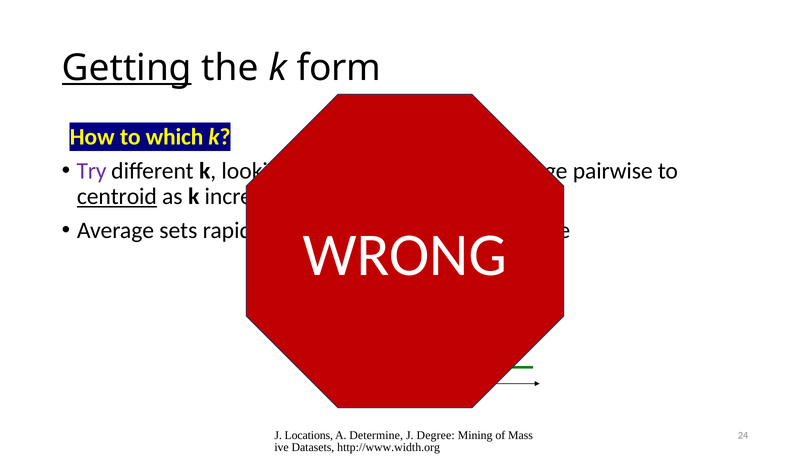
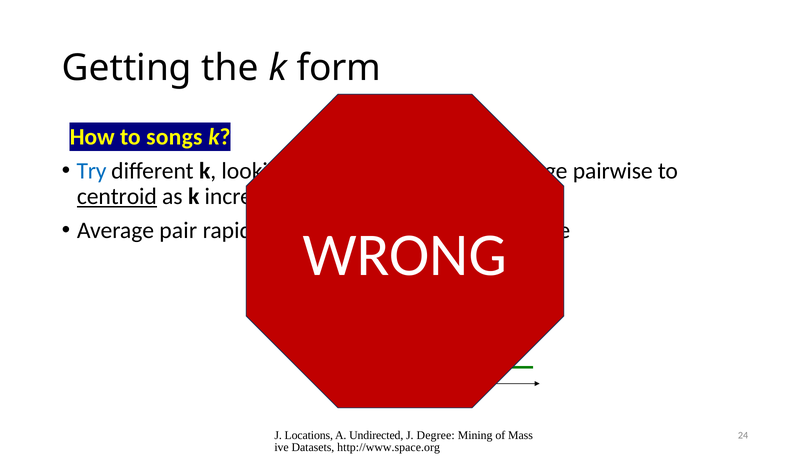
Getting underline: present -> none (127, 68)
which: which -> songs (174, 137)
Try colour: purple -> blue (92, 171)
sets: sets -> pair (178, 230)
Determine: Determine -> Undirected (376, 435)
http://www.width.org: http://www.width.org -> http://www.space.org (389, 447)
